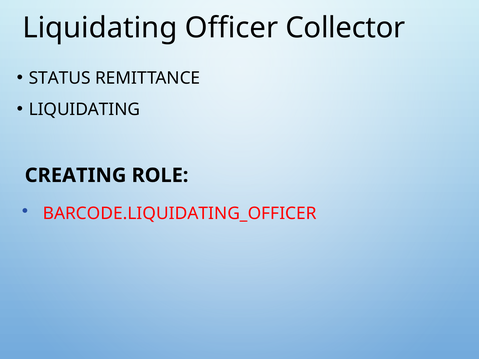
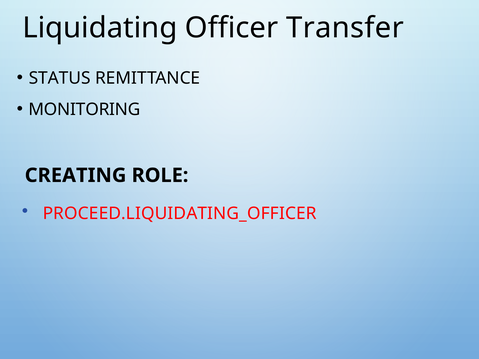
Collector: Collector -> Transfer (345, 28)
LIQUIDATING: LIQUIDATING -> MONITORING (84, 110)
BARCODE.LIQUIDATING_OFFICER: BARCODE.LIQUIDATING_OFFICER -> PROCEED.LIQUIDATING_OFFICER (180, 214)
